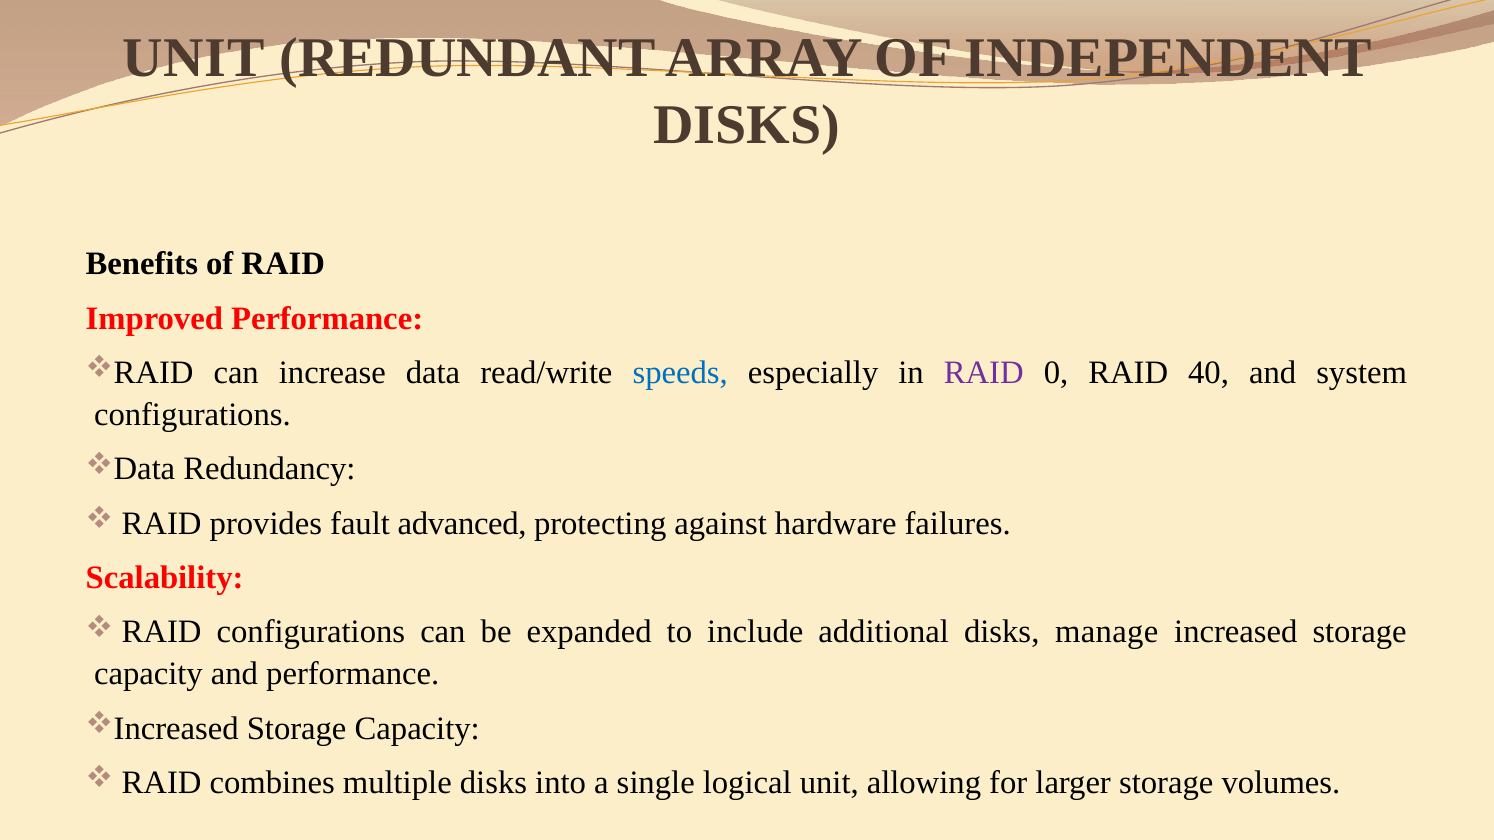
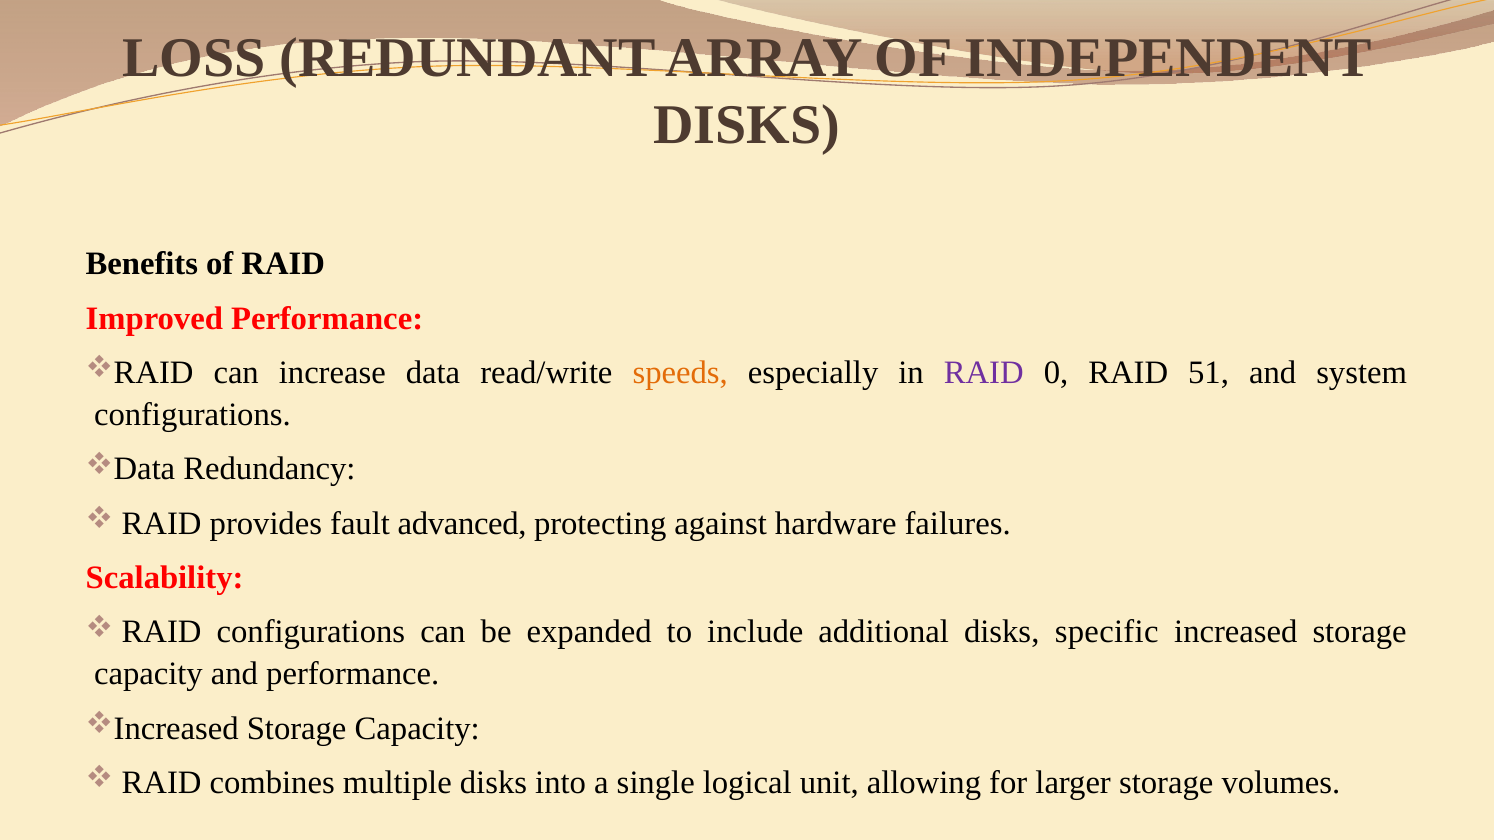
UNIT: UNIT -> LOSS (194, 58)
speeds colour: blue -> orange (680, 373)
40: 40 -> 51 (1209, 373)
manage: manage -> specific (1107, 632)
